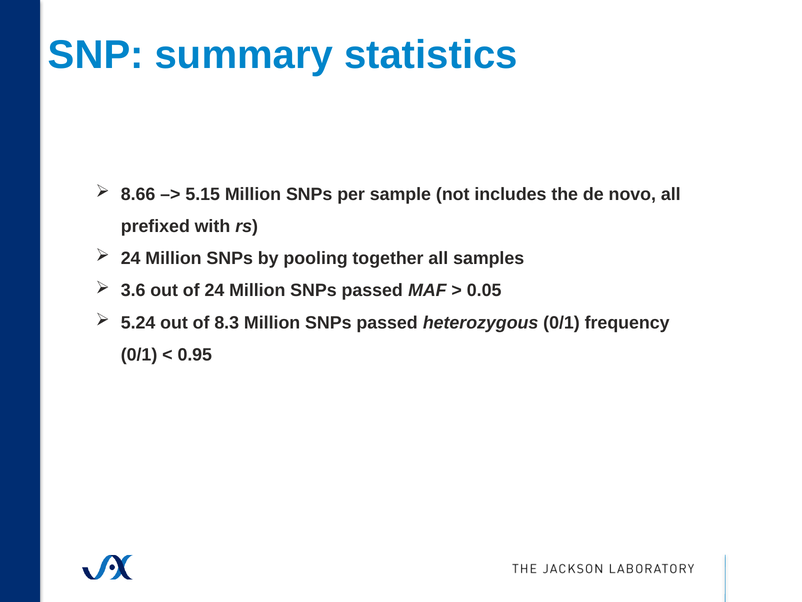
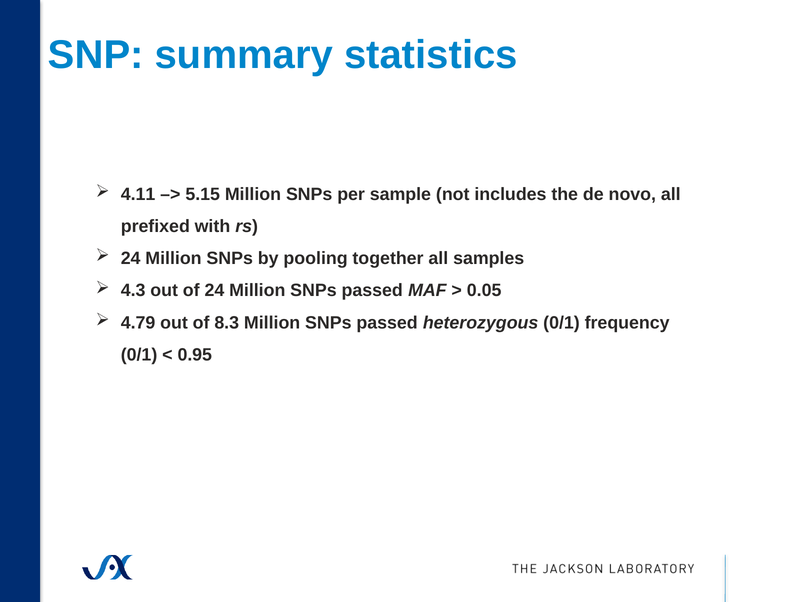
8.66: 8.66 -> 4.11 (138, 194)
3.6: 3.6 -> 4.3 (133, 290)
5.24: 5.24 -> 4.79 (138, 322)
